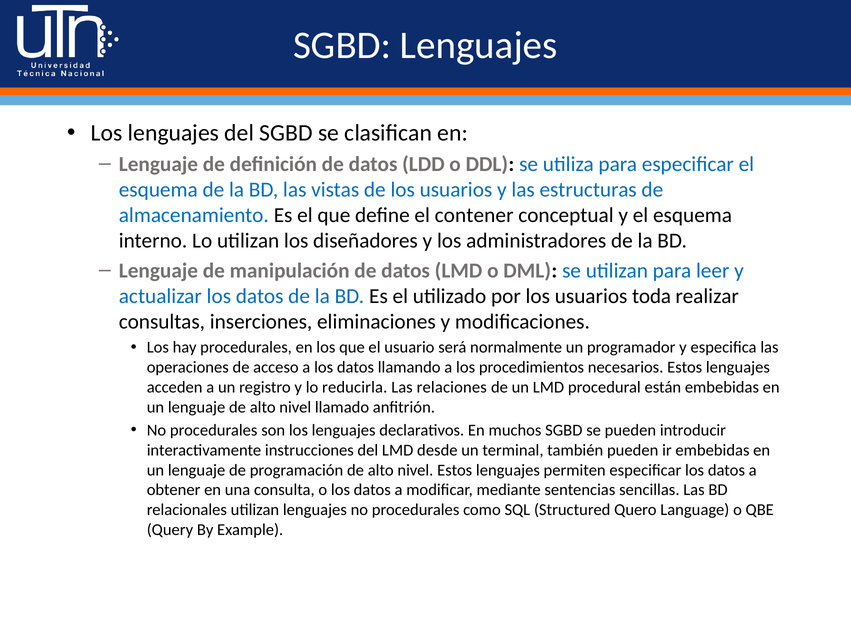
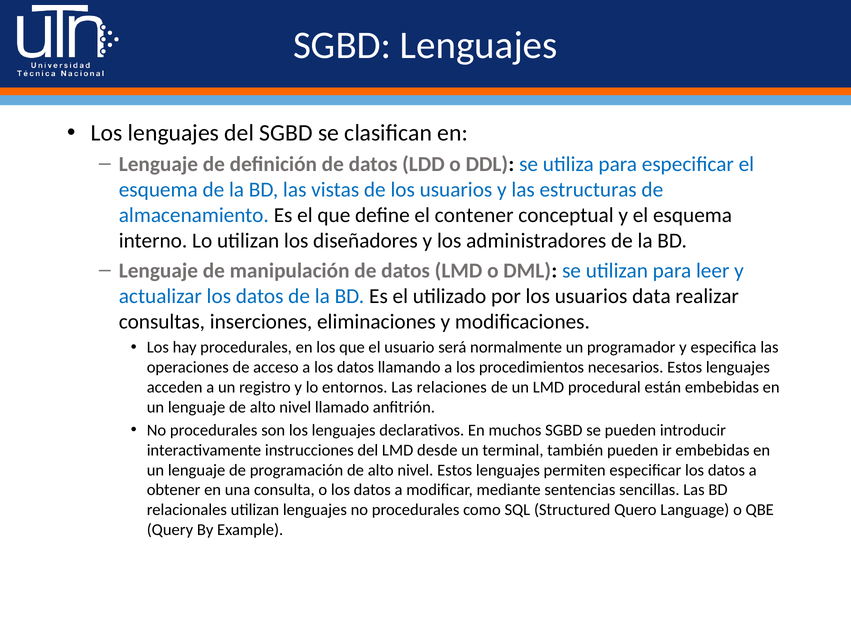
toda: toda -> data (651, 296)
reducirla: reducirla -> entornos (355, 387)
